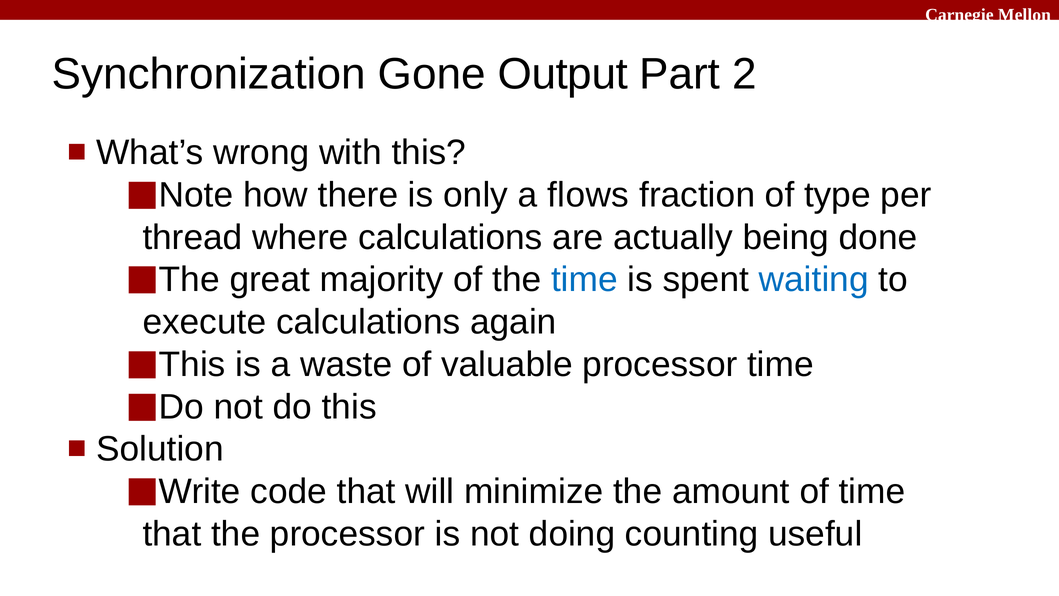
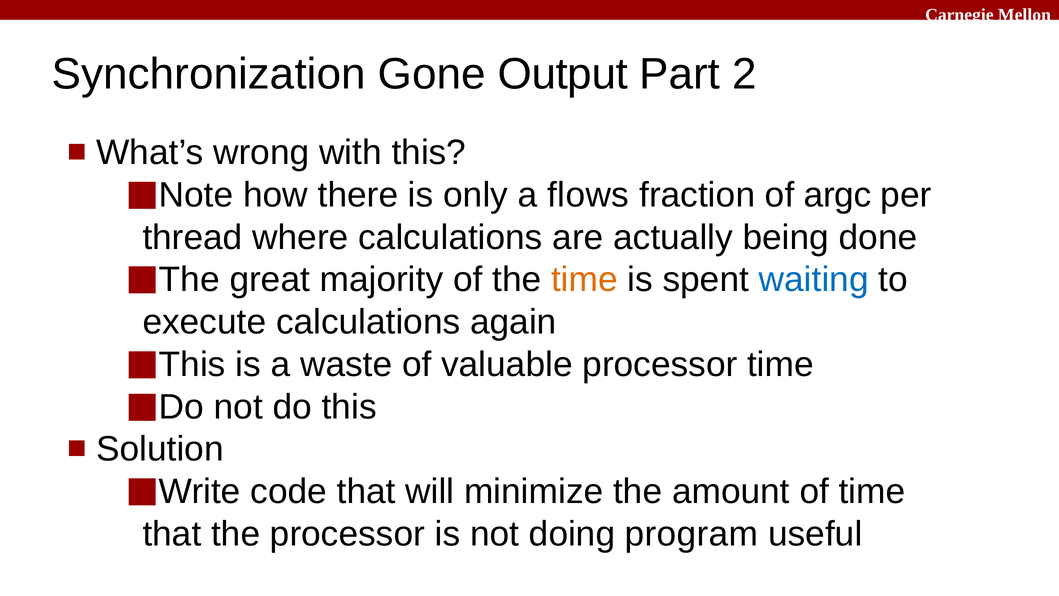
type: type -> argc (838, 195)
time colour: blue -> orange (584, 280)
counting: counting -> program (692, 534)
